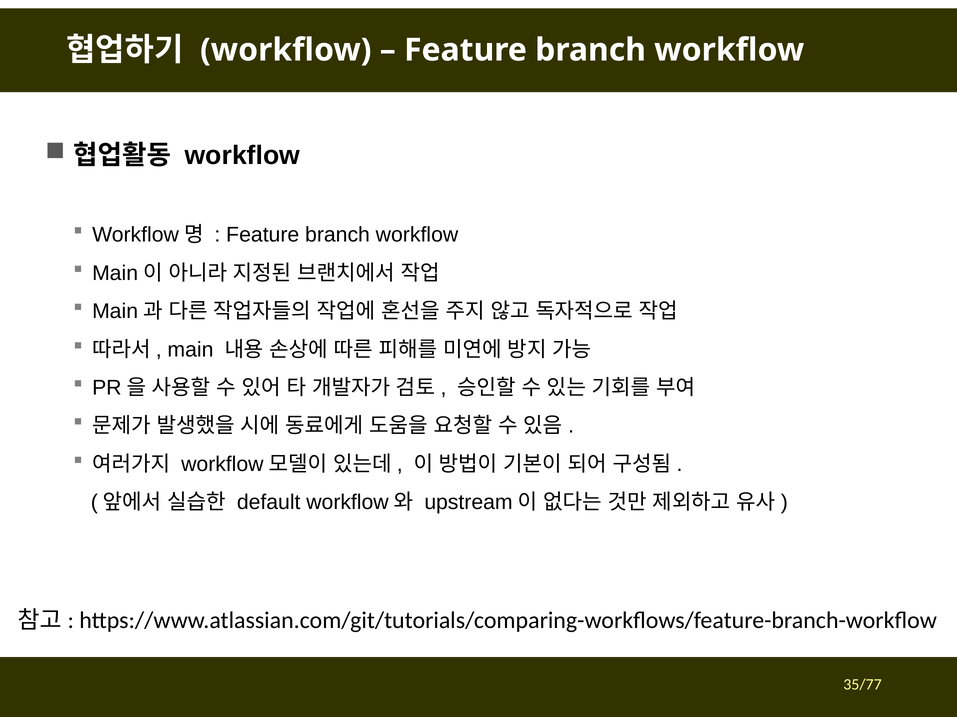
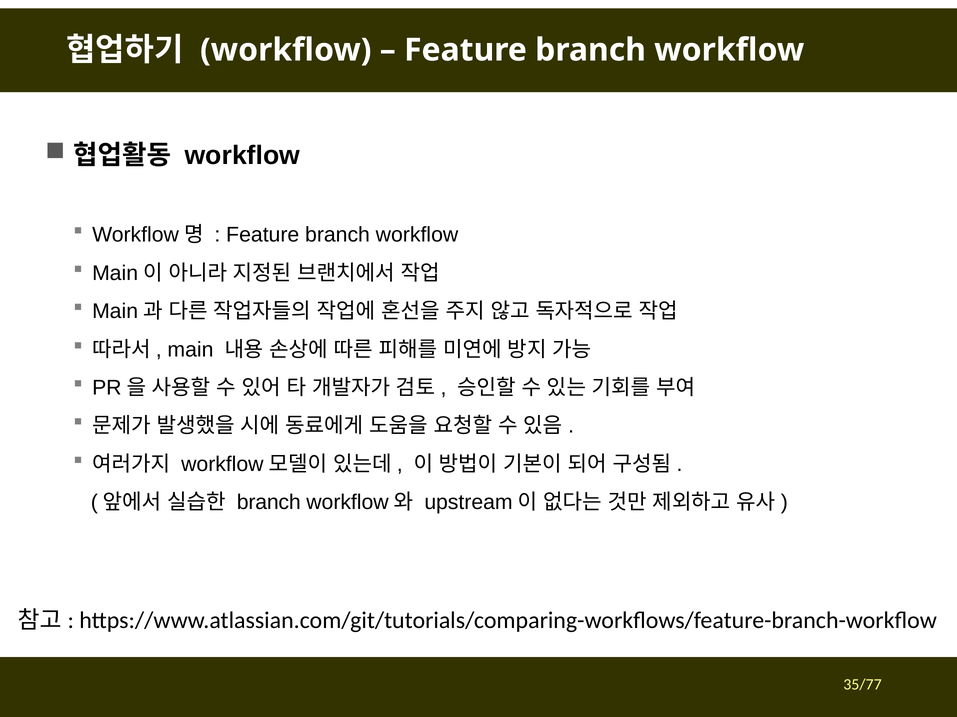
default: default -> branch (269, 503)
